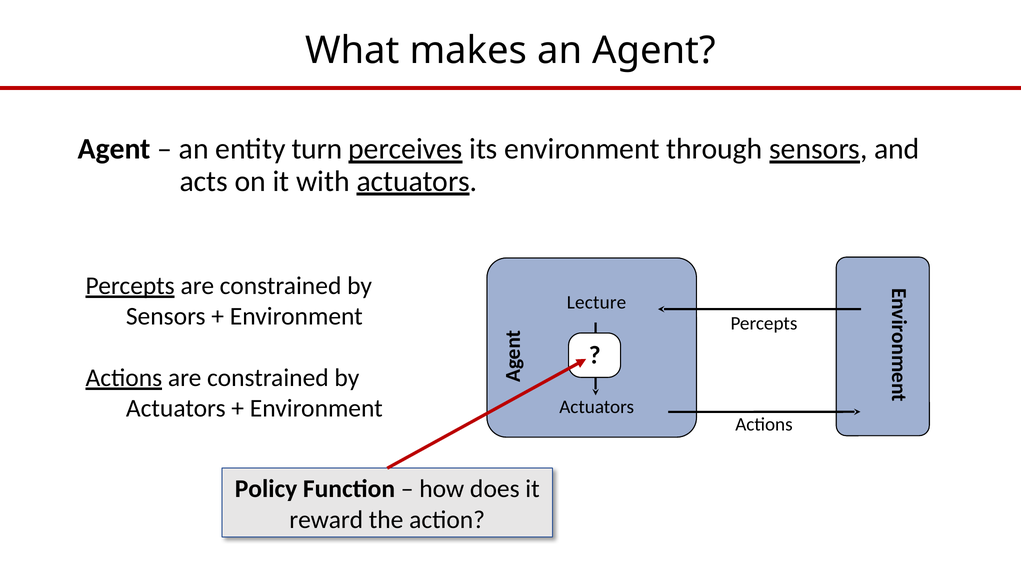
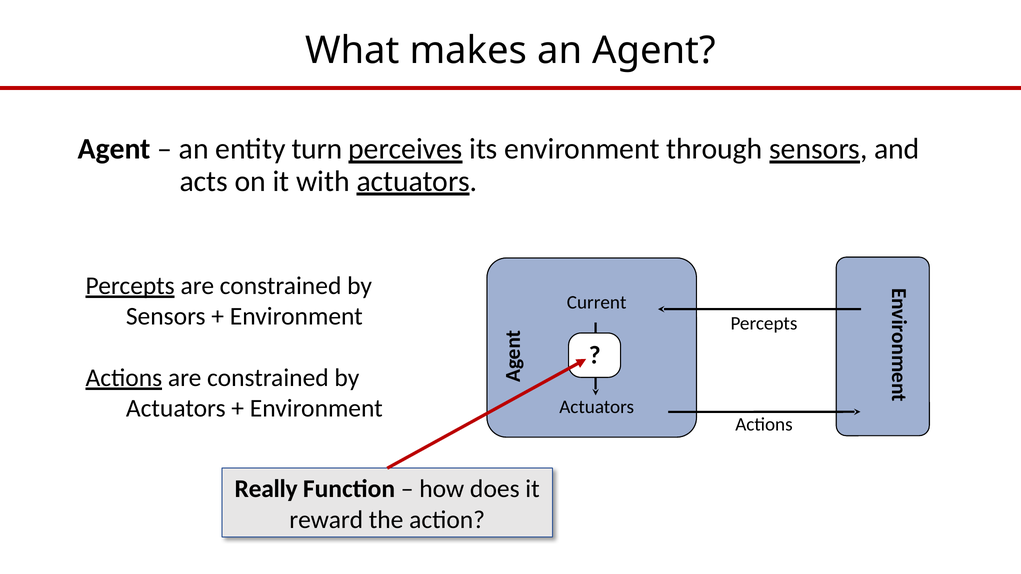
Lecture: Lecture -> Current (597, 302)
Policy: Policy -> Really (266, 489)
